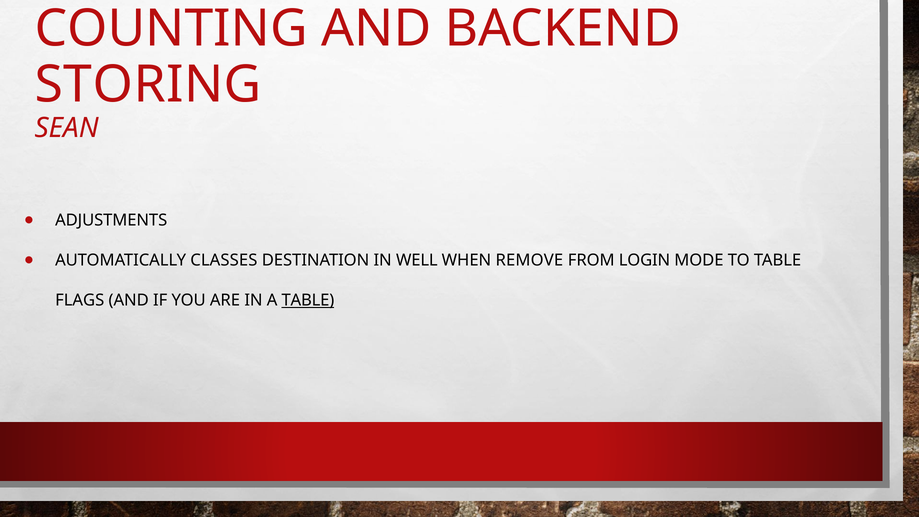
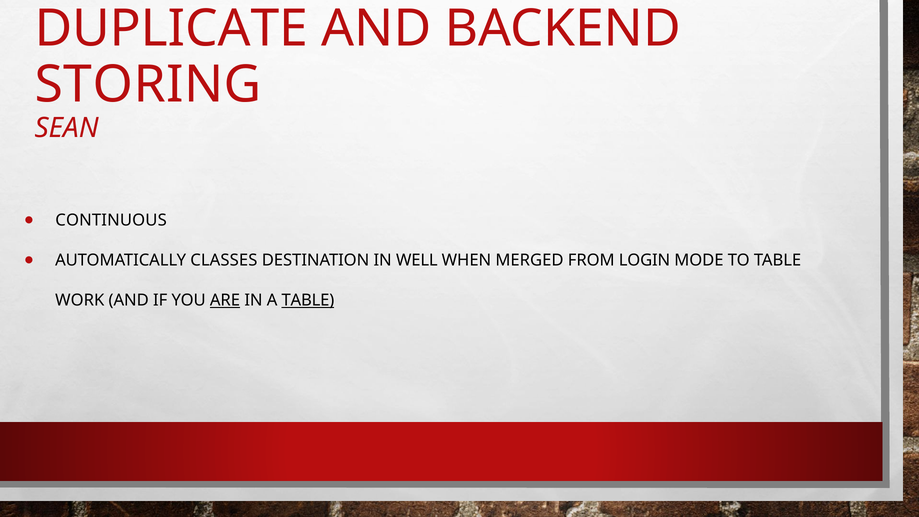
COUNTING: COUNTING -> DUPLICATE (171, 29)
ADJUSTMENTS: ADJUSTMENTS -> CONTINUOUS (111, 220)
REMOVE: REMOVE -> MERGED (529, 260)
FLAGS: FLAGS -> WORK (80, 300)
ARE underline: none -> present (225, 300)
